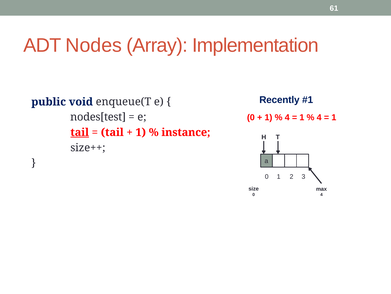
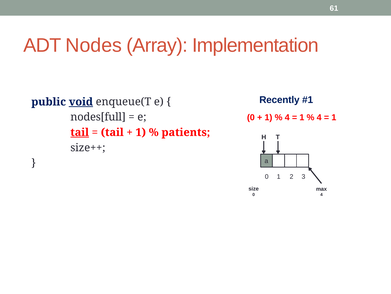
void underline: none -> present (81, 102)
nodes[test: nodes[test -> nodes[full (98, 117)
instance: instance -> patients (186, 132)
